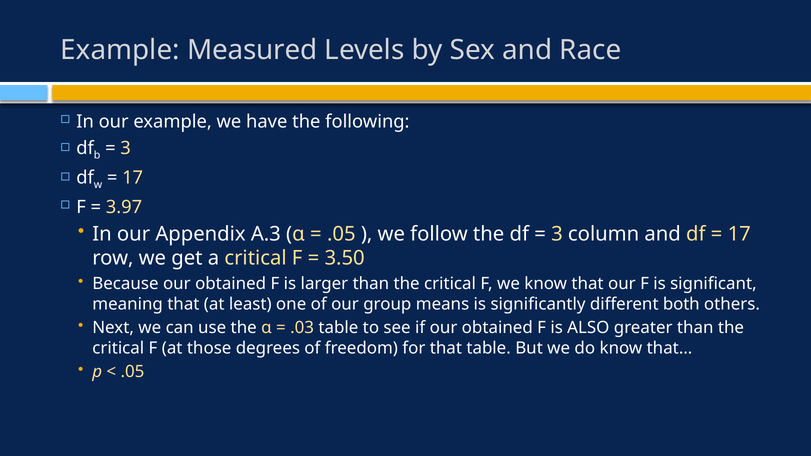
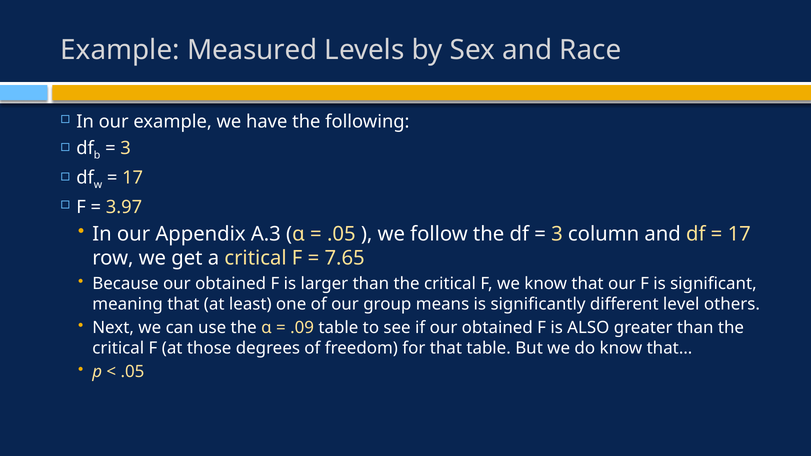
3.50: 3.50 -> 7.65 (345, 258)
both: both -> level (681, 304)
.03: .03 -> .09 (302, 328)
